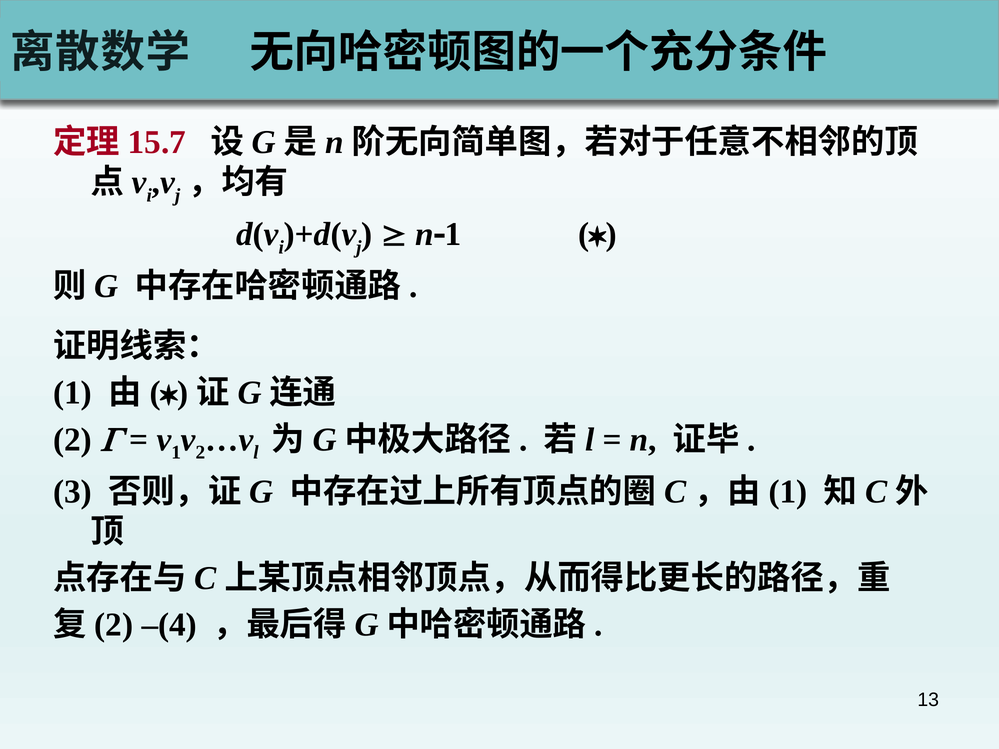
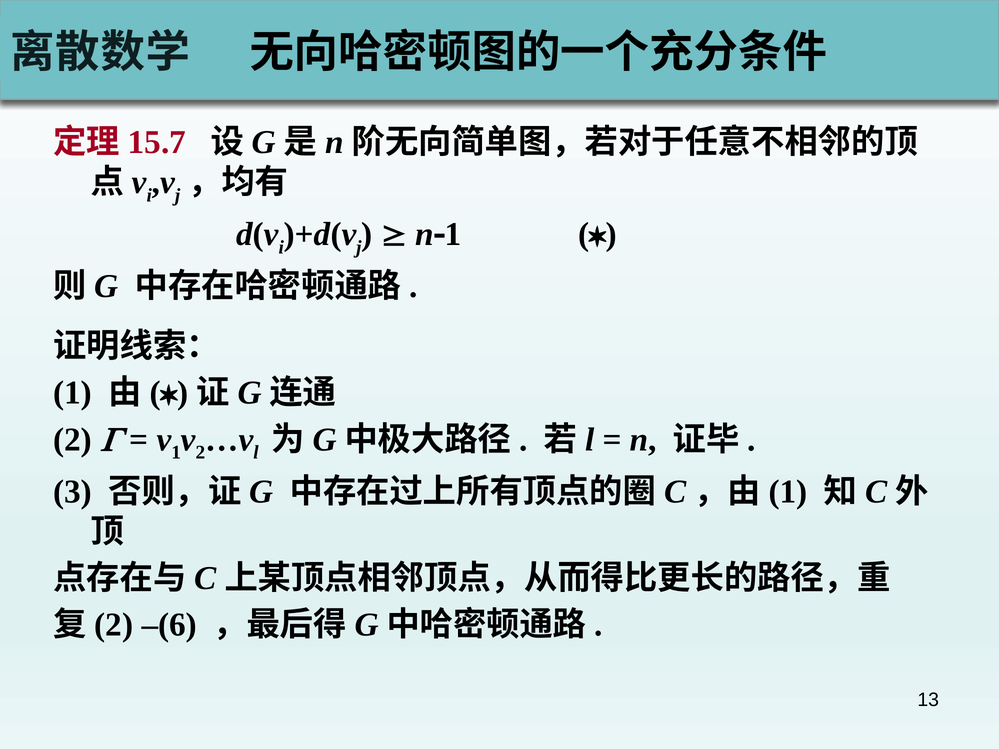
–(4: –(4 -> –(6 (169, 625)
